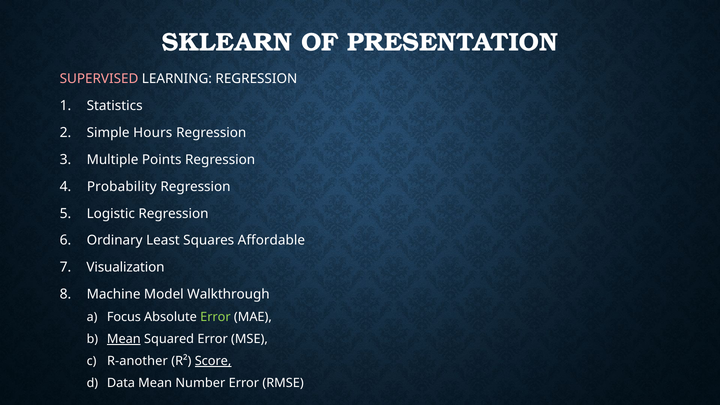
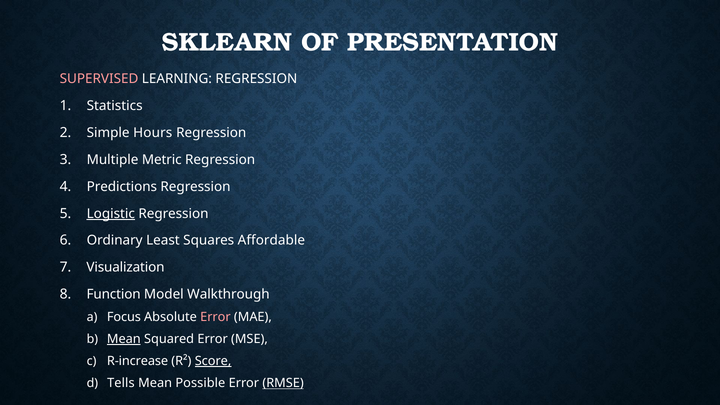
Points: Points -> Metric (162, 160)
Probability: Probability -> Predictions (122, 187)
Logistic underline: none -> present (111, 214)
Machine: Machine -> Function (114, 294)
Error colour: light green -> pink (215, 317)
R-another: R-another -> R-increase (138, 361)
Data: Data -> Tells (121, 383)
Number: Number -> Possible (200, 383)
RMSE underline: none -> present (283, 383)
